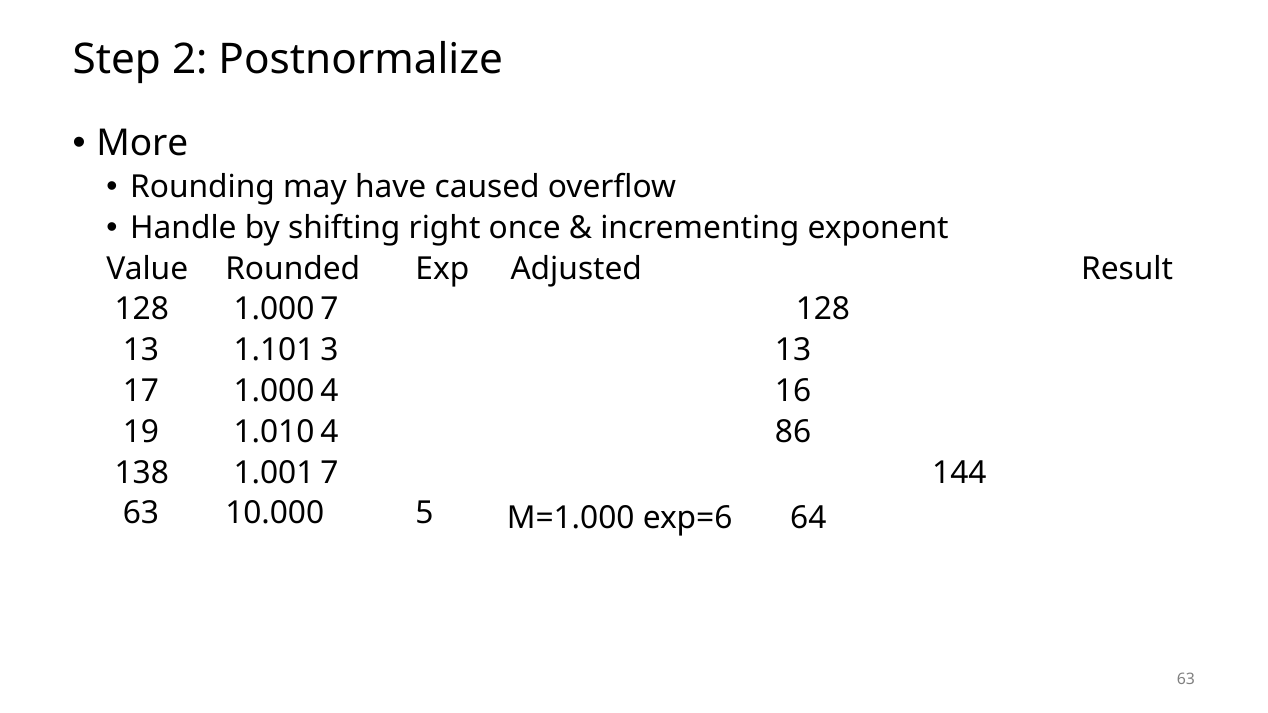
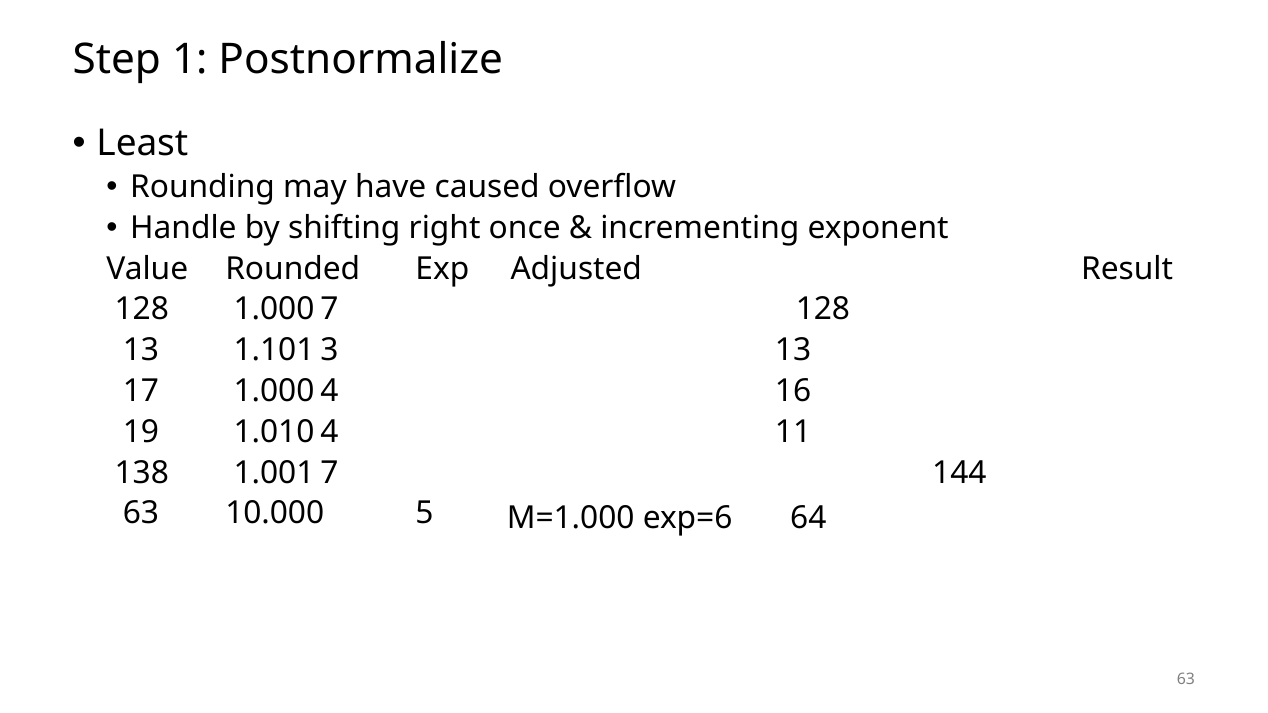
2: 2 -> 1 (190, 59)
More: More -> Least (142, 143)
86: 86 -> 11 (793, 432)
